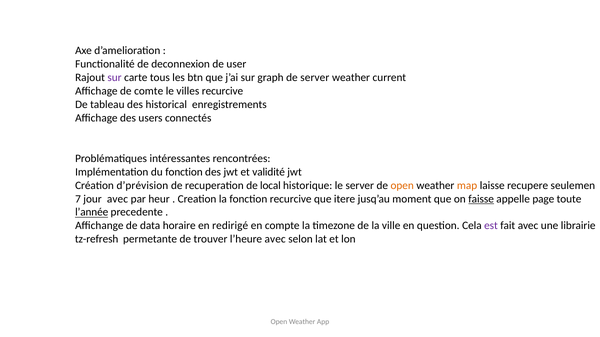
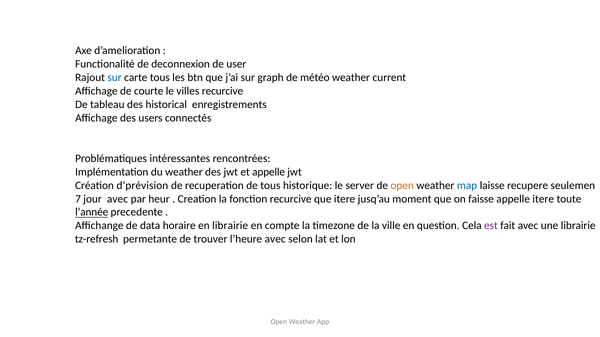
sur colour: purple -> blue (115, 78)
de server: server -> météo (315, 78)
comte: comte -> courte (149, 91)
du fonction: fonction -> weather (184, 172)
et validité: validité -> appelle (269, 172)
de local: local -> tous (270, 186)
map colour: orange -> blue (467, 186)
faisse underline: present -> none (481, 199)
appelle page: page -> itere (543, 199)
en redirigé: redirigé -> librairie (230, 226)
